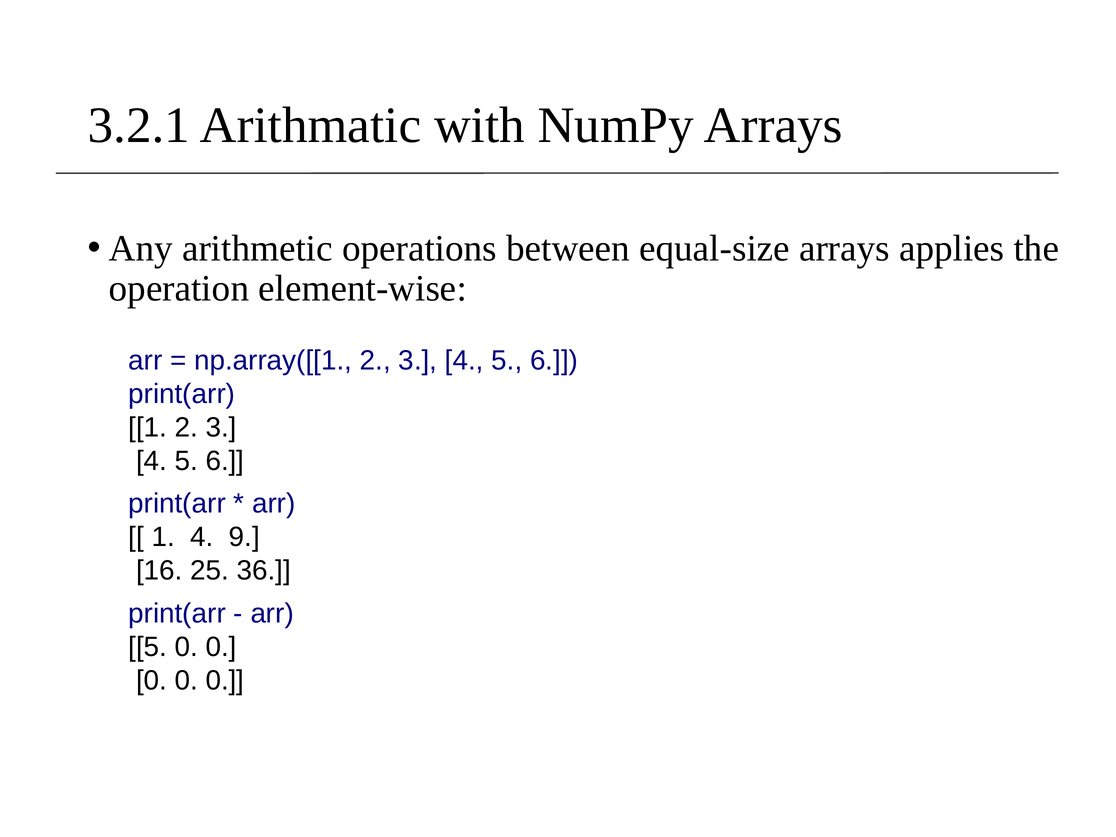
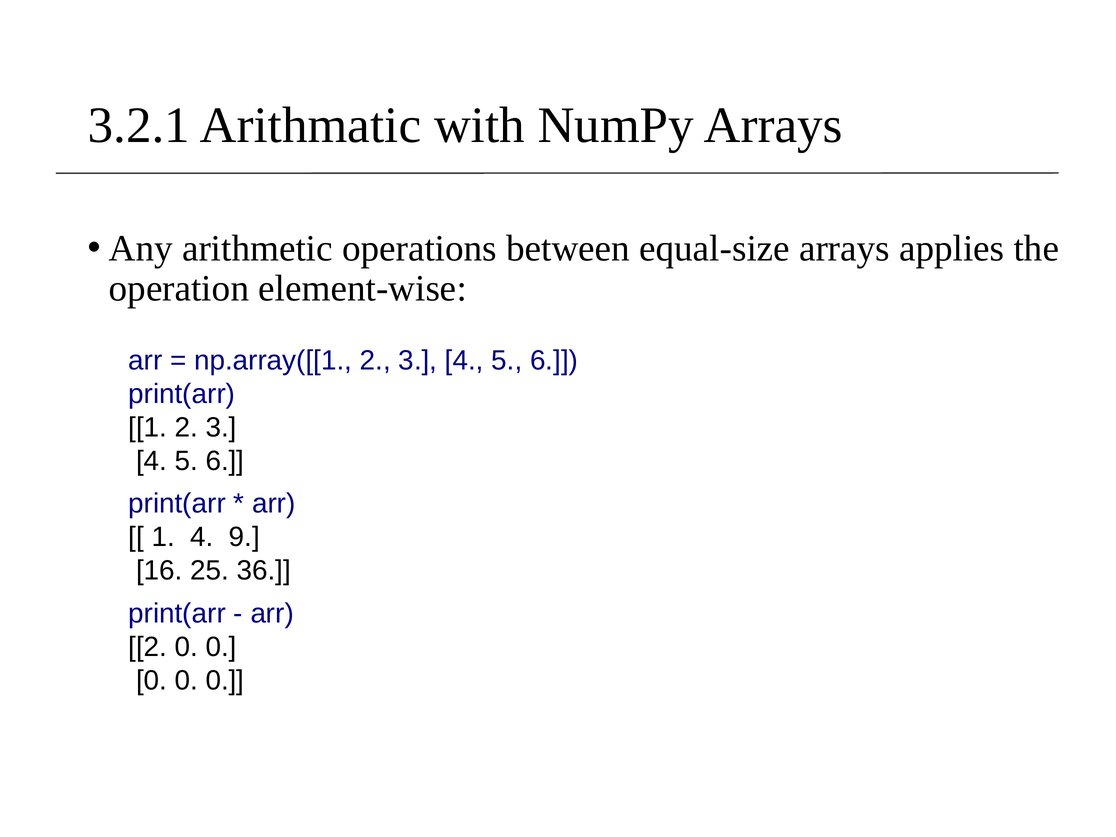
5: 5 -> 2 (148, 647)
